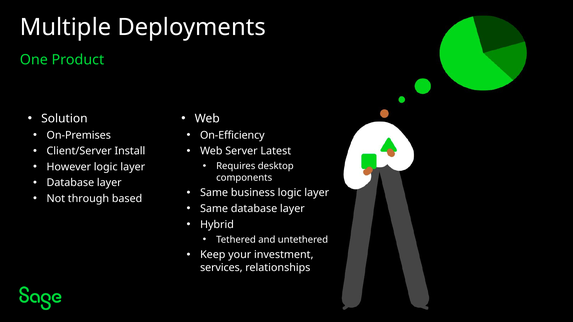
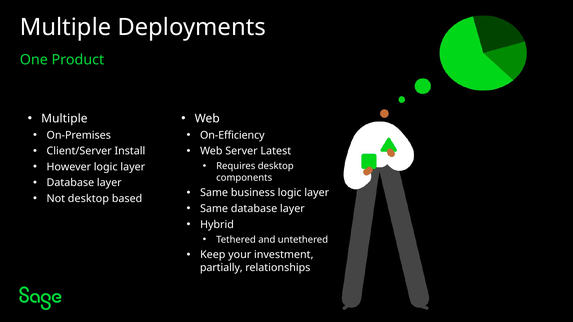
Solution: Solution -> Multiple (64, 119)
Not through: through -> desktop (88, 199)
services: services -> partially (221, 268)
